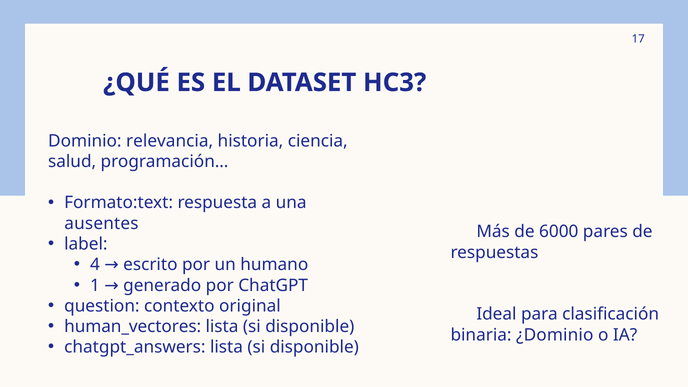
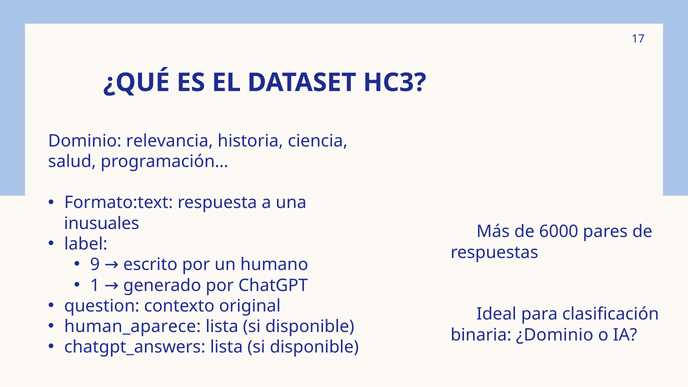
ausentes: ausentes -> inusuales (102, 223)
4: 4 -> 9 (95, 265)
human_vectores: human_vectores -> human_aparece (133, 327)
